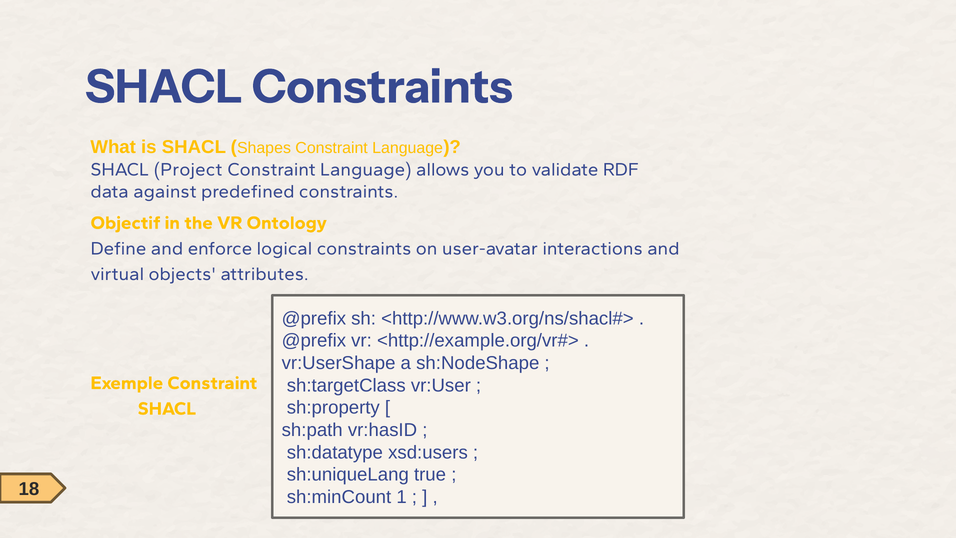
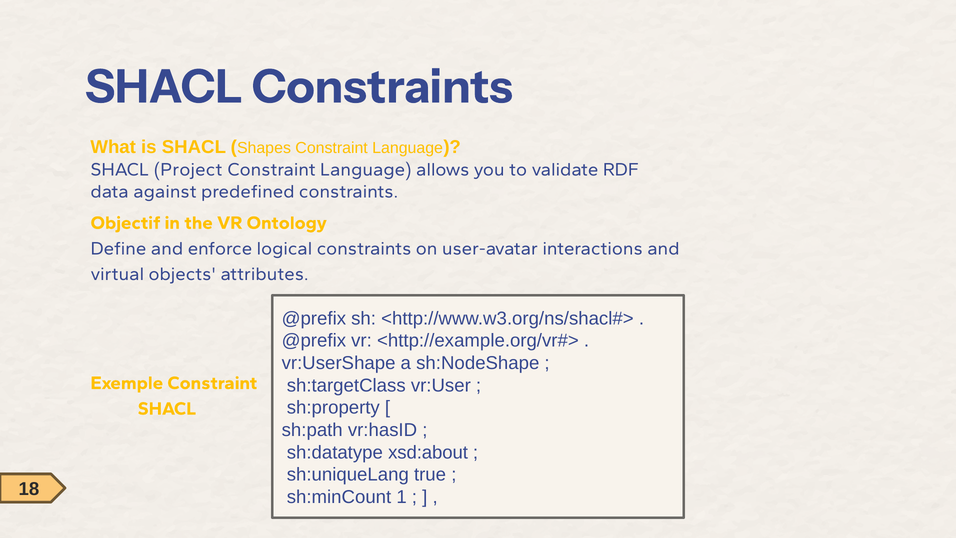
xsd:users: xsd:users -> xsd:about (428, 452)
